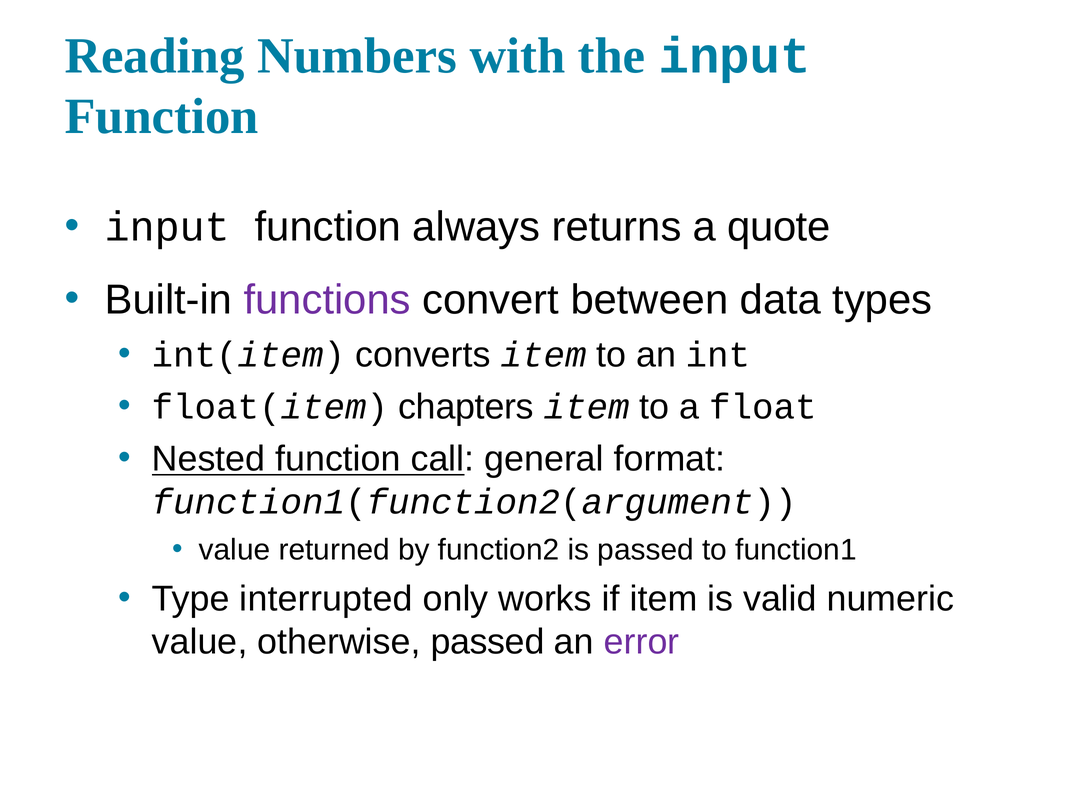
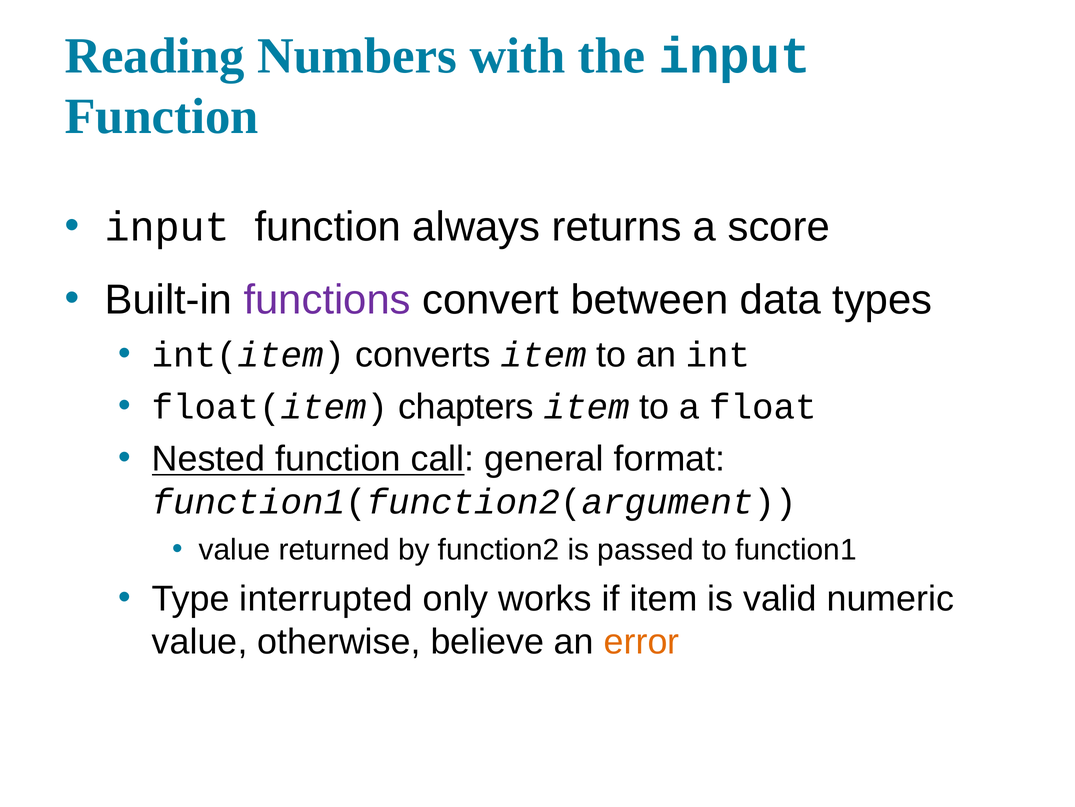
quote: quote -> score (779, 227)
otherwise passed: passed -> believe (487, 641)
error colour: purple -> orange (642, 641)
